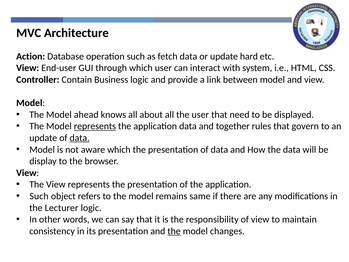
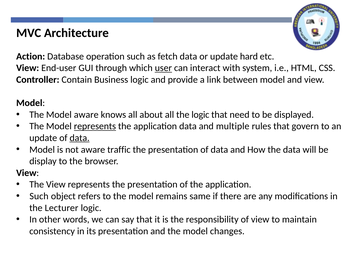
user underline: none -> present (163, 68)
Model ahead: ahead -> aware (86, 114)
the user: user -> logic (200, 114)
together: together -> multiple (233, 126)
aware which: which -> traffic (119, 149)
the underline: present -> none (174, 231)
